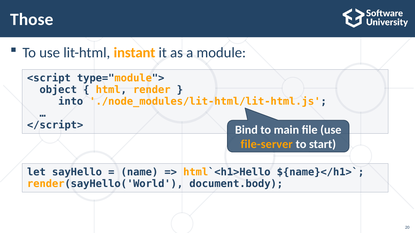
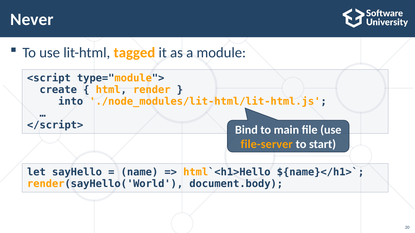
Those: Those -> Never (32, 20)
instant: instant -> tagged (134, 53)
object: object -> create (58, 90)
